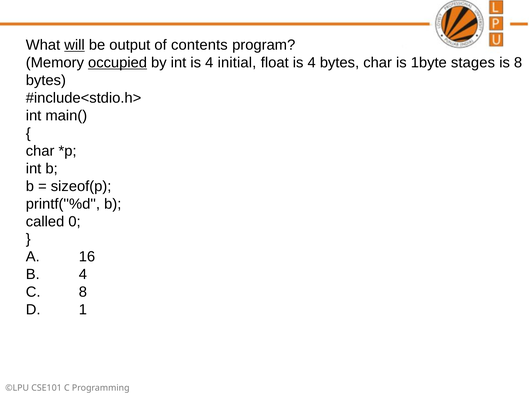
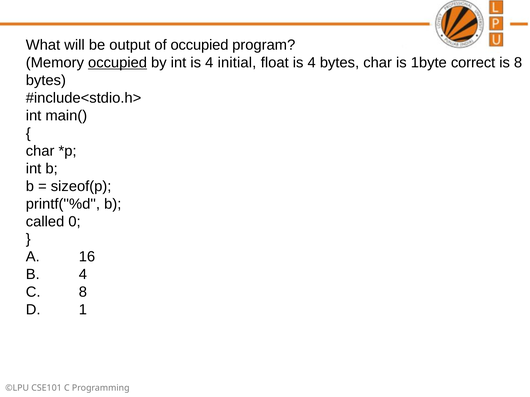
will underline: present -> none (75, 45)
of contents: contents -> occupied (199, 45)
stages: stages -> correct (473, 63)
